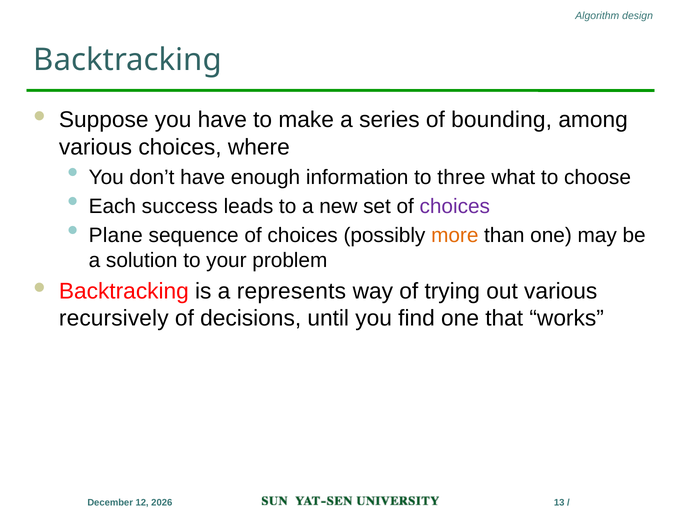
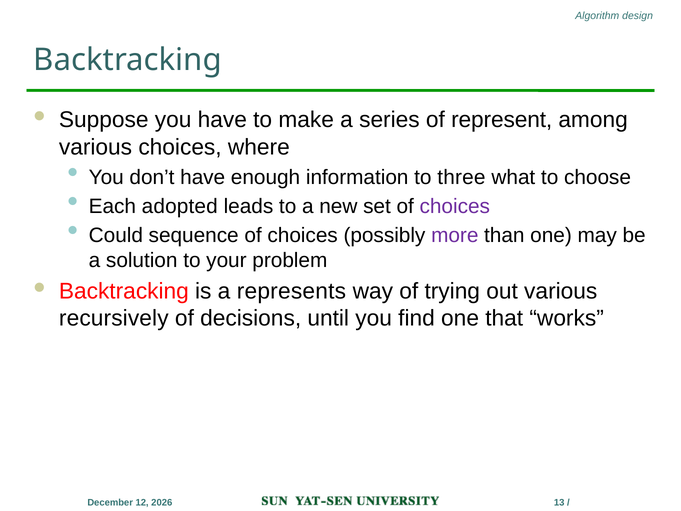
bounding: bounding -> represent (502, 120)
success: success -> adopted (180, 206)
Plane: Plane -> Could (116, 235)
more colour: orange -> purple (455, 235)
